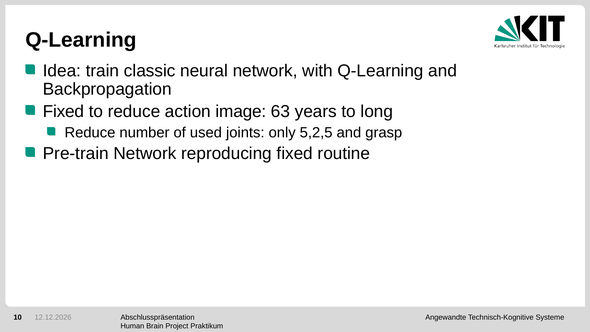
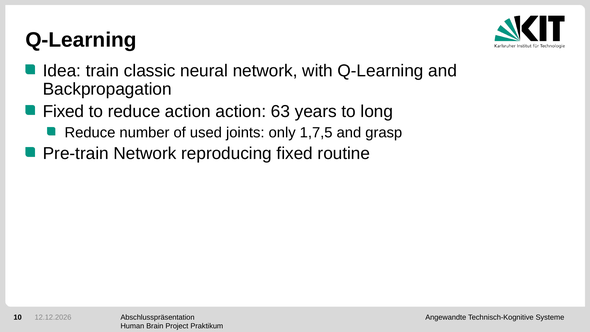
action image: image -> action (241, 111)
5,2,5: 5,2,5 -> 1,7,5 (316, 132)
